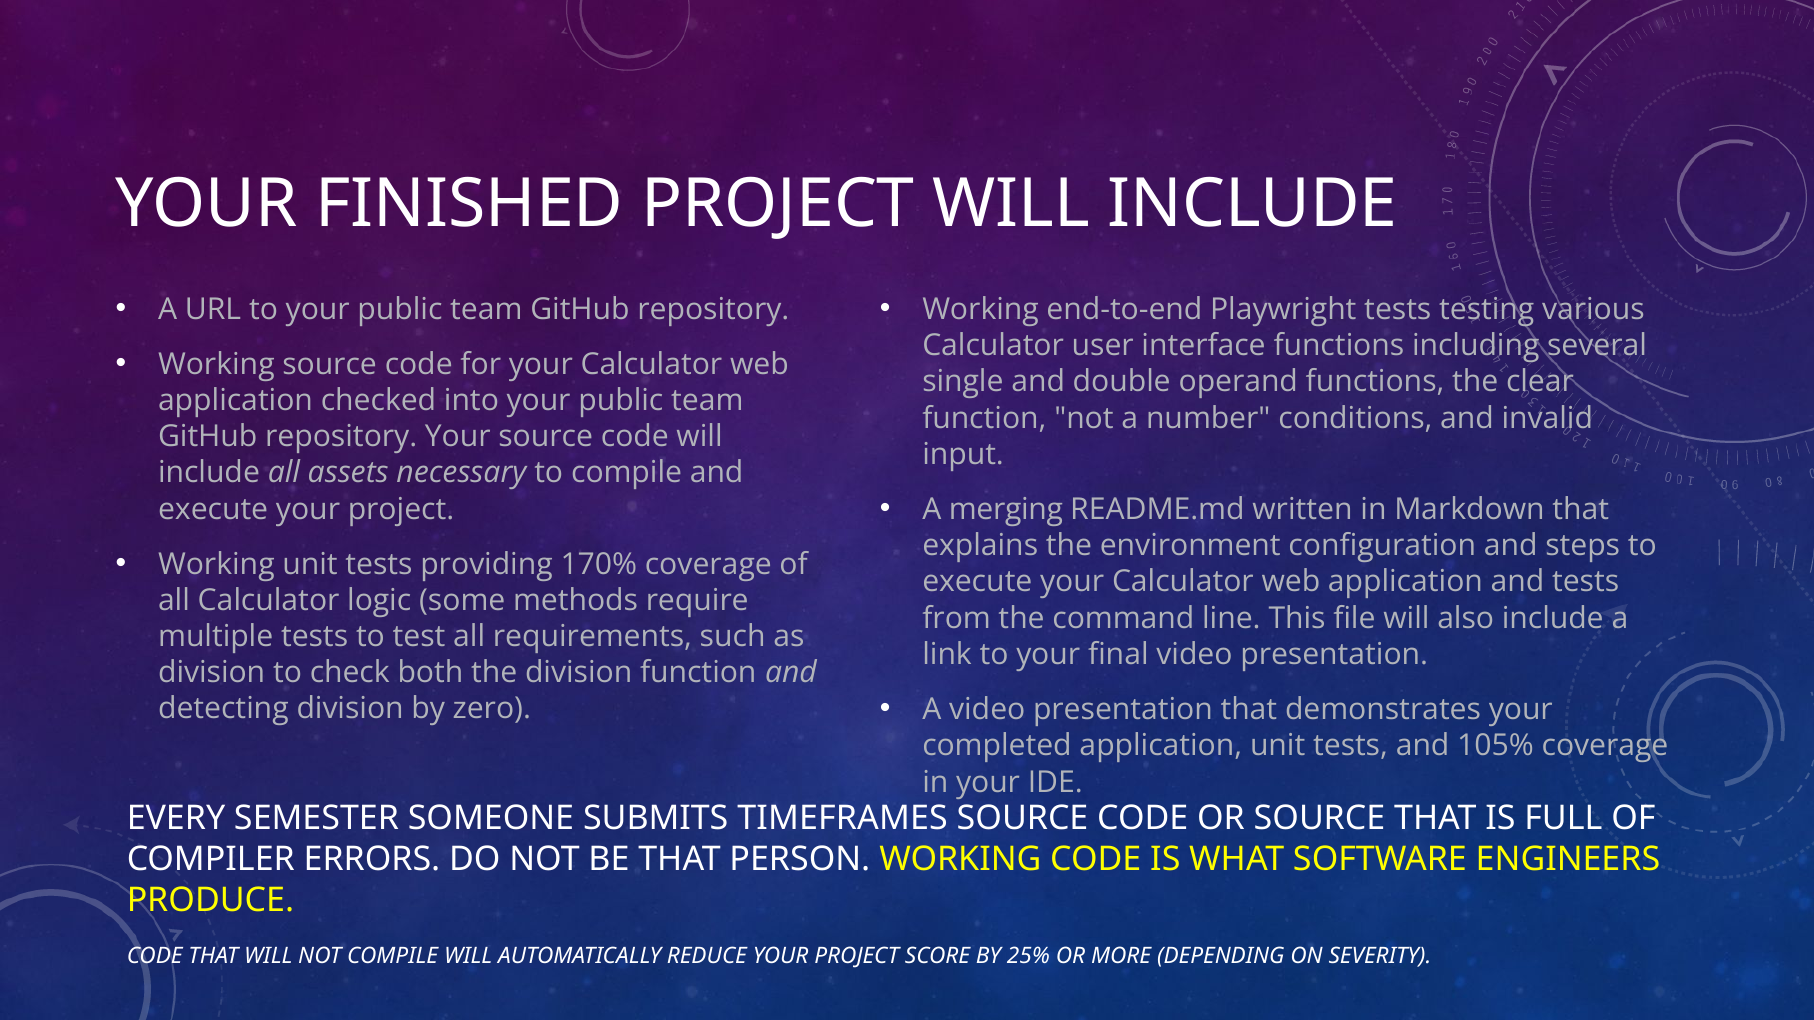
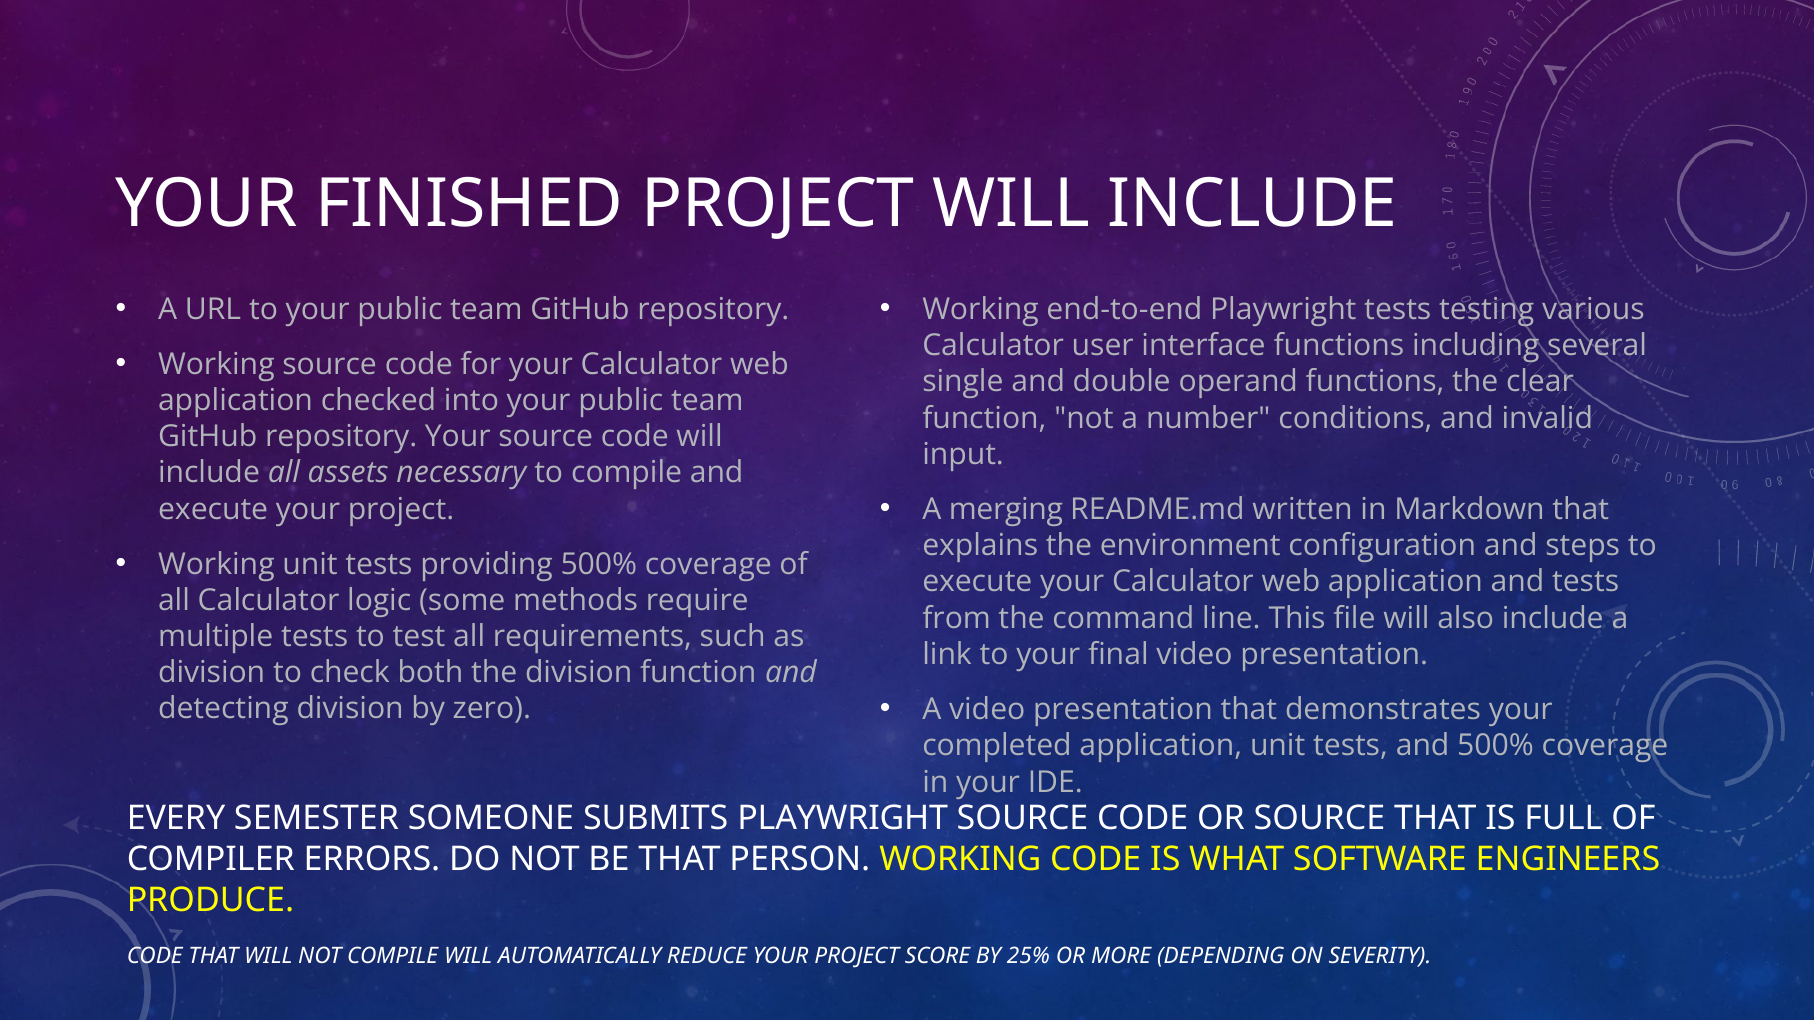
providing 170%: 170% -> 500% (599, 564)
and 105%: 105% -> 500% (1495, 746)
SUBMITS TIMEFRAMES: TIMEFRAMES -> PLAYWRIGHT (843, 819)
